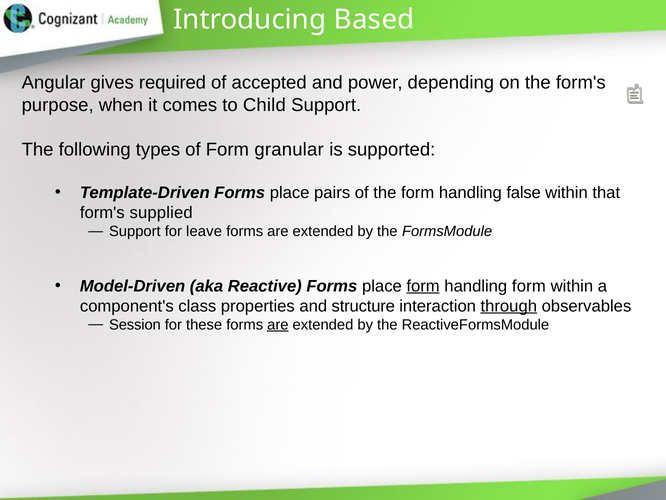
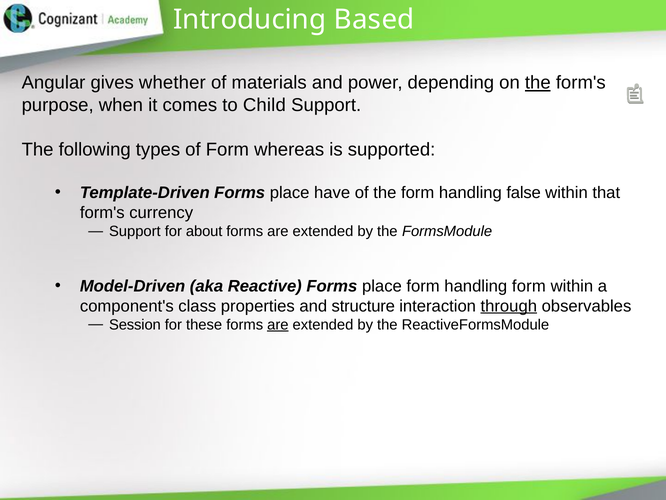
required: required -> whether (172, 83)
accepted: accepted -> materials (269, 83)
the underline: none -> present (538, 83)
granular: granular -> whereas (289, 149)
pairs: pairs -> have (332, 193)
supplied: supplied -> currency (161, 213)
leave: leave -> about (204, 231)
form underline: present -> none (423, 286)
